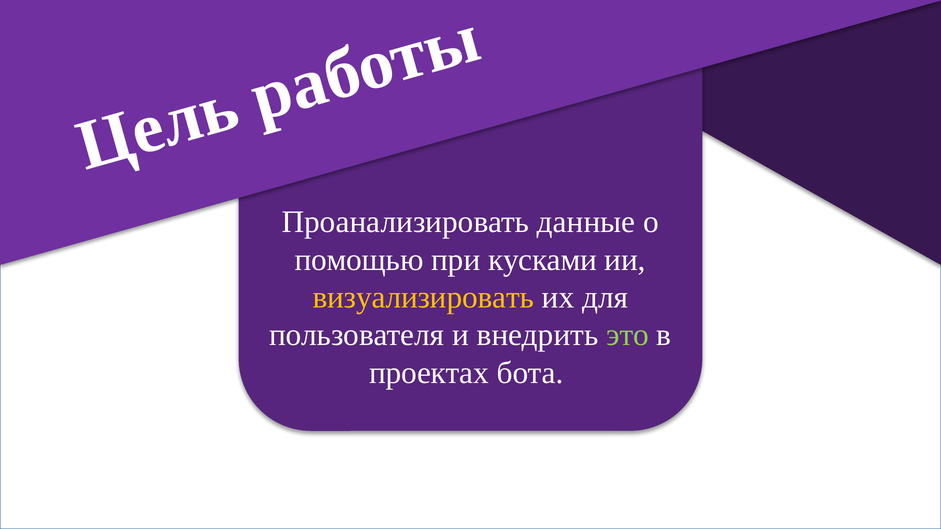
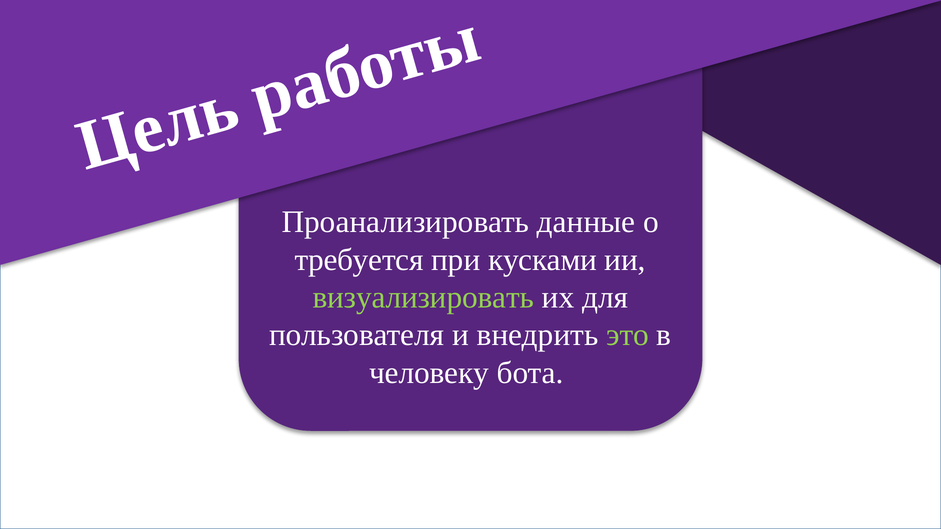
помощью: помощью -> требуется (359, 260)
визуализировать colour: yellow -> light green (423, 298)
проектах: проектах -> человеку (429, 373)
